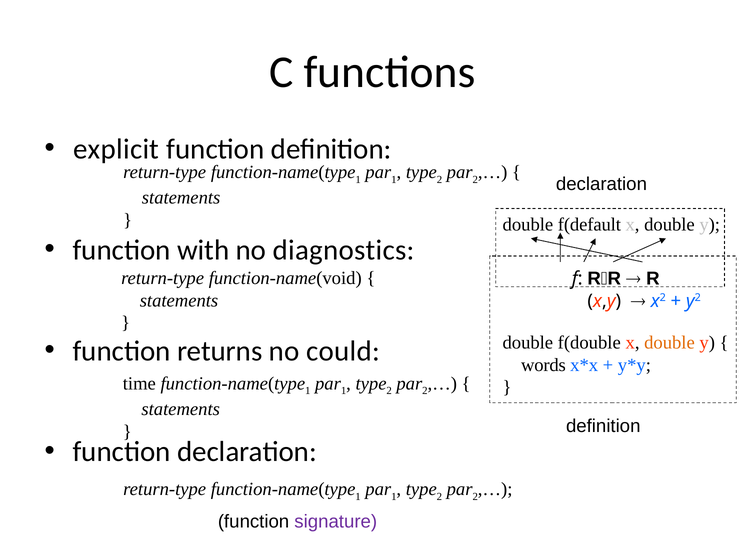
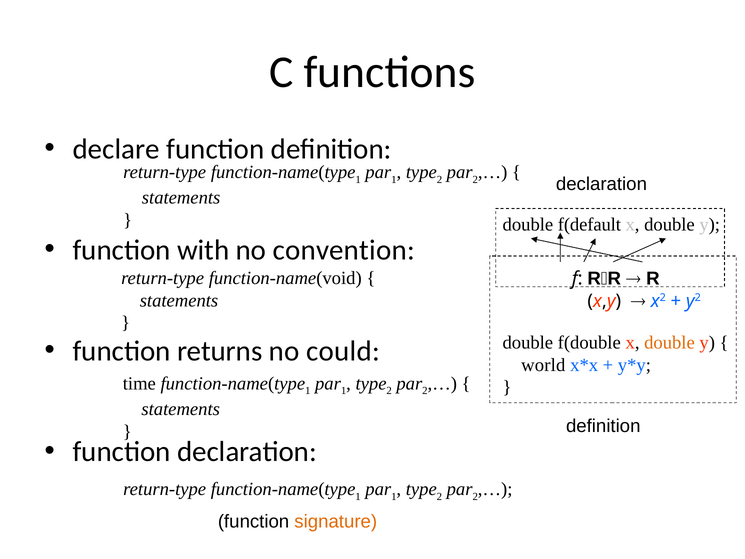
explicit: explicit -> declare (116, 149)
diagnostics: diagnostics -> convention (344, 250)
words: words -> world (543, 365)
signature colour: purple -> orange (336, 522)
